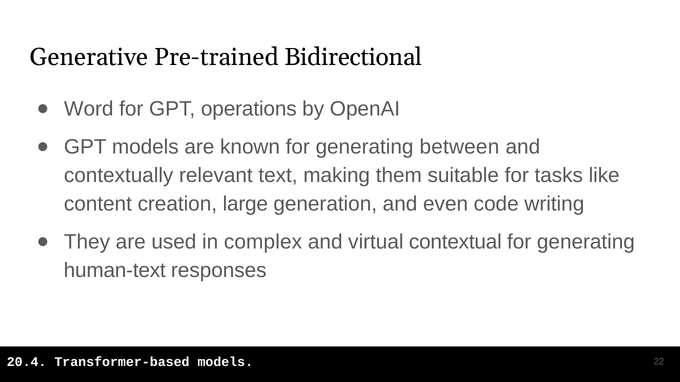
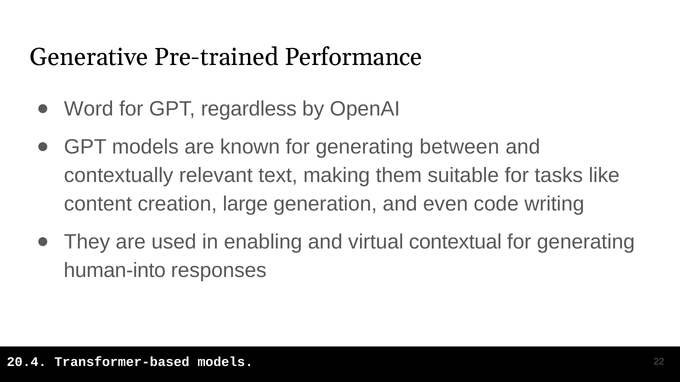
Bidirectional: Bidirectional -> Performance (353, 57)
operations: operations -> regardless (249, 109)
complex: complex -> enabling (263, 242)
human-text: human-text -> human-into (115, 271)
